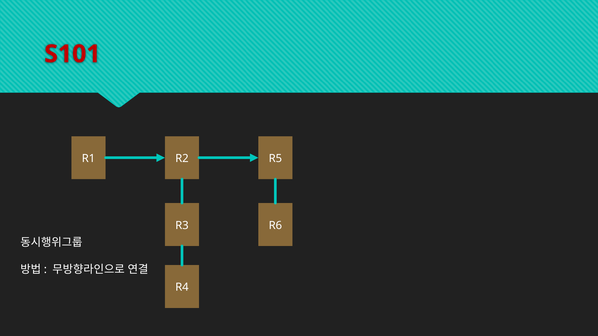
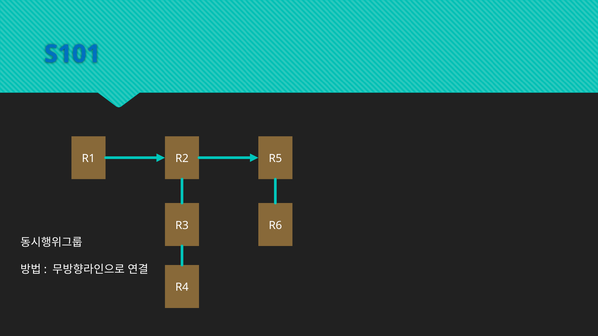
S101 colour: red -> blue (72, 54)
